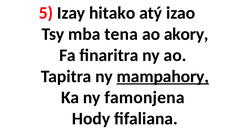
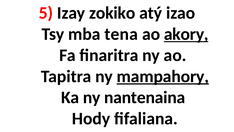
hitako: hitako -> zokiko (112, 13)
akory underline: none -> present (186, 34)
famonjena: famonjena -> nantenaina (145, 97)
